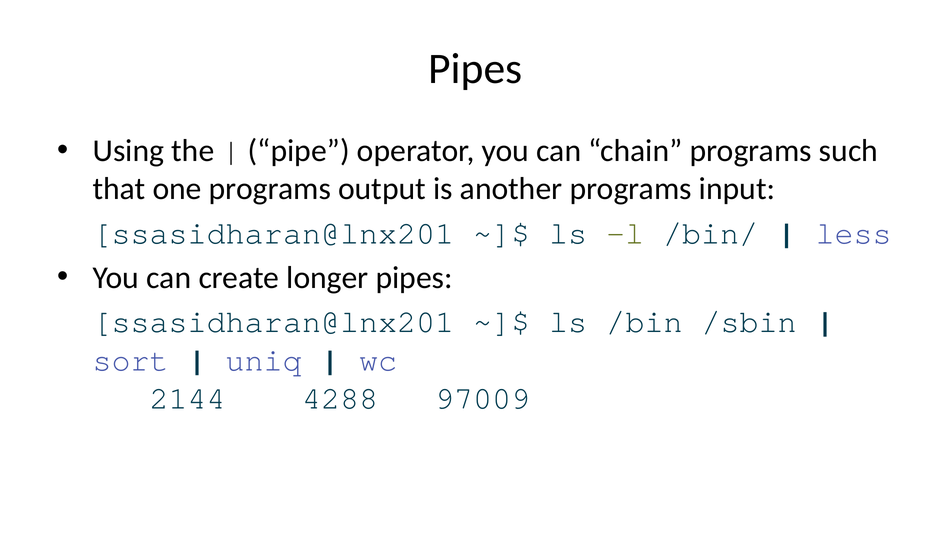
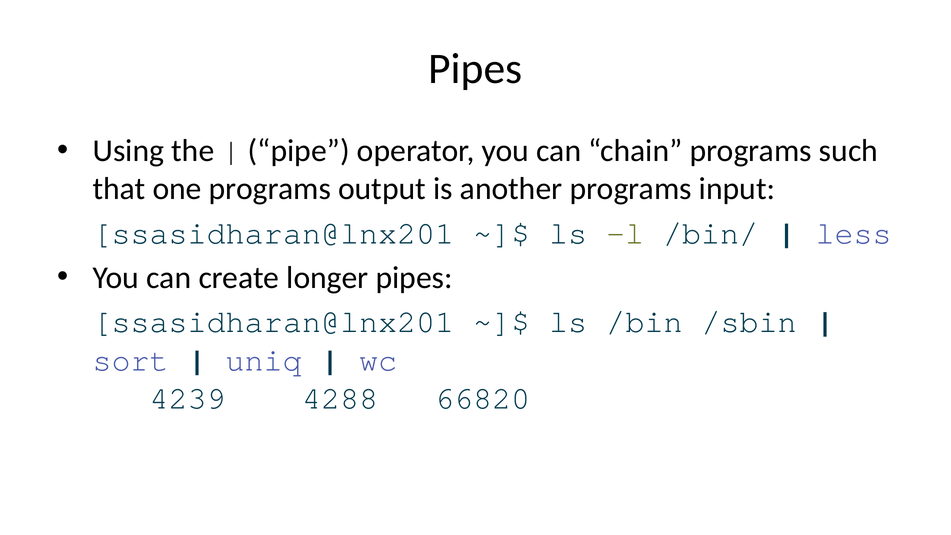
2144: 2144 -> 4239 (188, 398)
97009: 97009 -> 66820 (483, 398)
